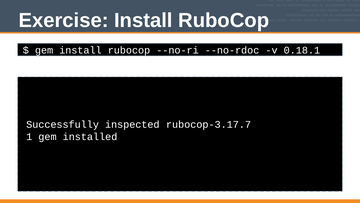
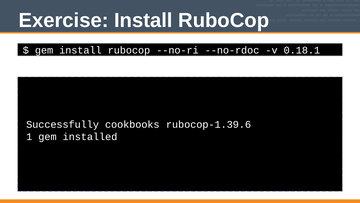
inspected: inspected -> cookbooks (132, 124)
rubocop-3.17.7: rubocop-3.17.7 -> rubocop-1.39.6 (208, 124)
